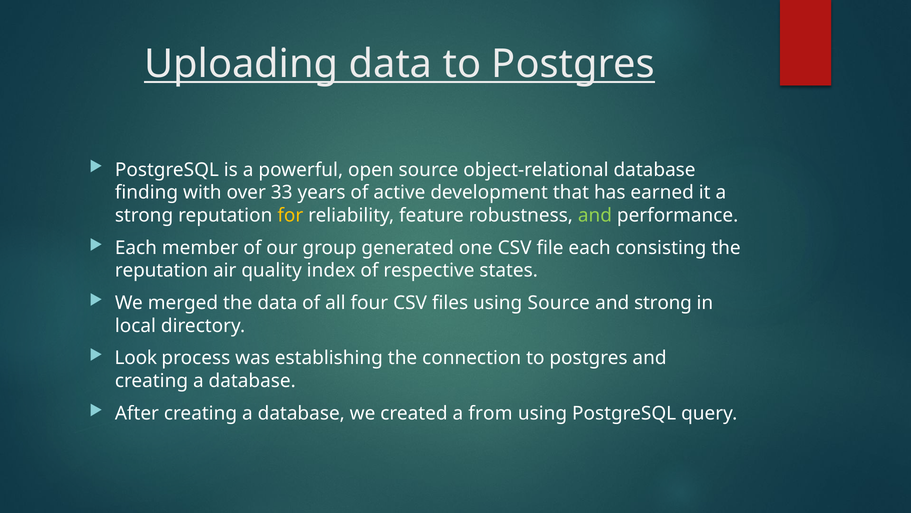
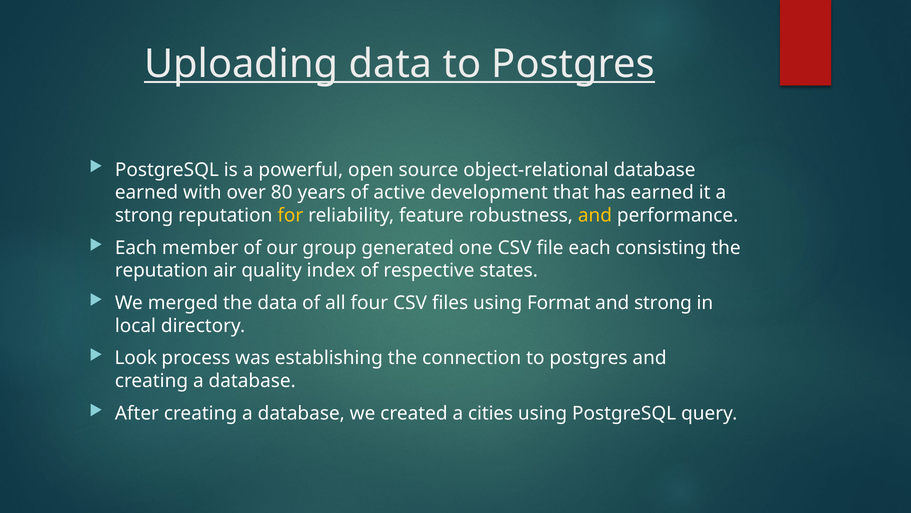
finding: finding -> earned (147, 192)
33: 33 -> 80 (282, 192)
and colour: light green -> yellow (595, 215)
using Source: Source -> Format (559, 303)
from: from -> cities (491, 413)
